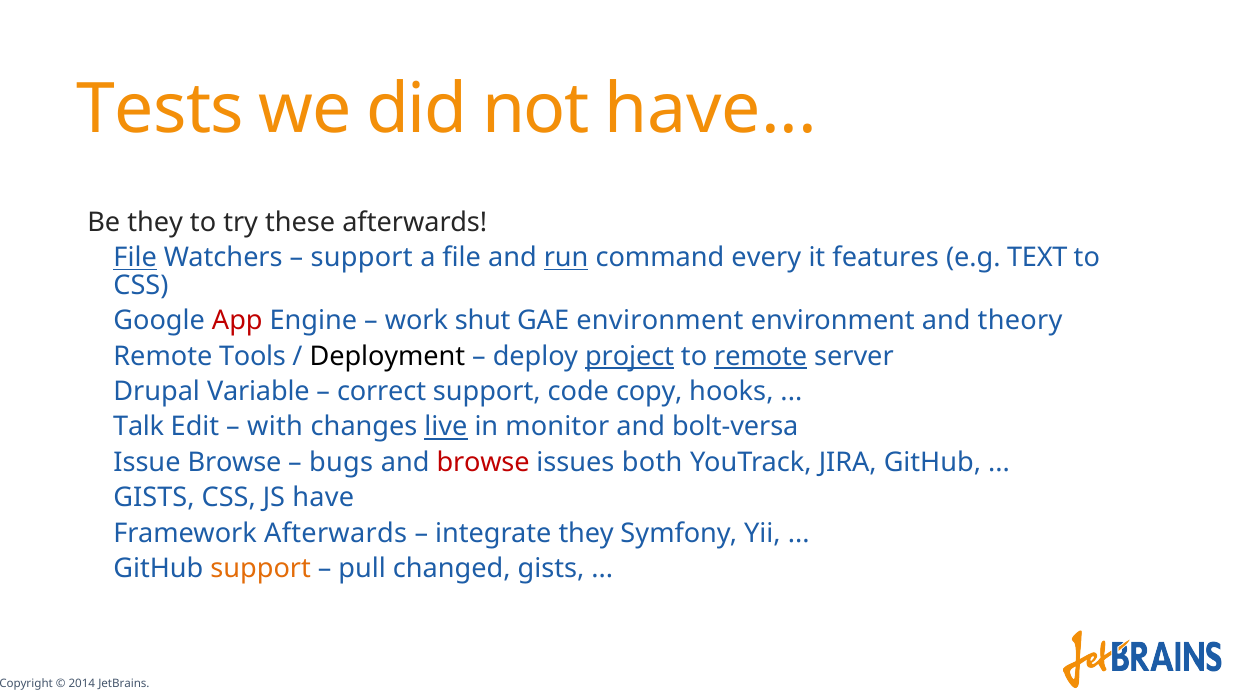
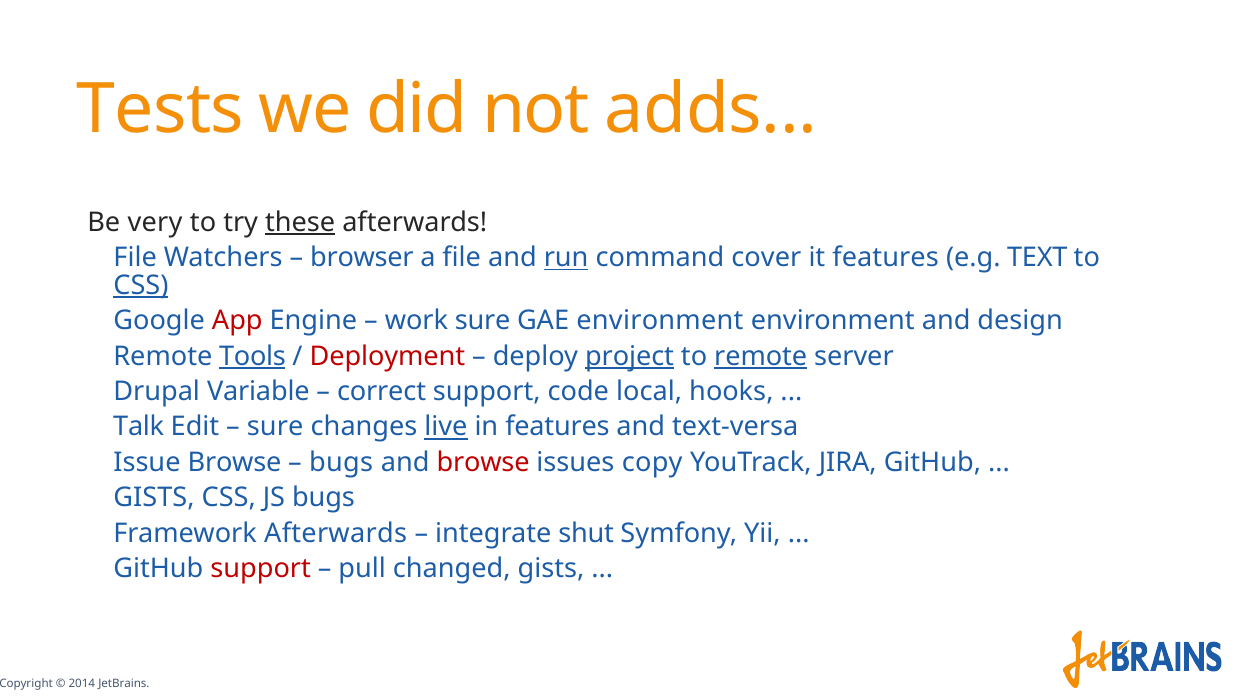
not have: have -> adds (711, 109)
Be they: they -> very (155, 222)
these underline: none -> present (300, 222)
File underline: present -> none (135, 258)
support: support -> browser (362, 258)
every: every -> cover (766, 258)
CSS underline: none -> present (141, 286)
work shut: shut -> sure (483, 321)
theory: theory -> design (1020, 321)
Tools underline: none -> present (253, 356)
Deployment colour: black -> red (387, 356)
copy: copy -> local (649, 392)
with: with -> sure (275, 427)
in monitor: monitor -> features (557, 427)
bolt-versa: bolt-versa -> text-versa (735, 427)
both: both -> copy (652, 463)
JS have: have -> bugs (324, 498)
integrate they: they -> shut (586, 534)
support colour: orange -> red (261, 569)
